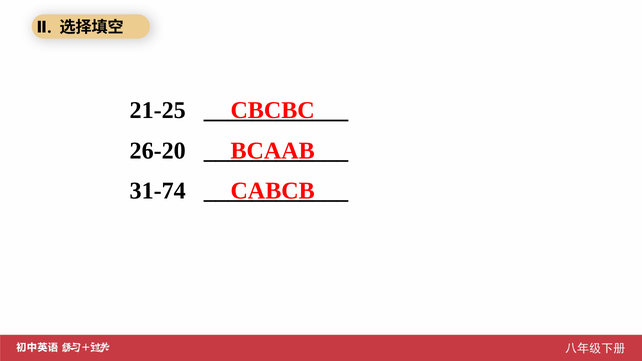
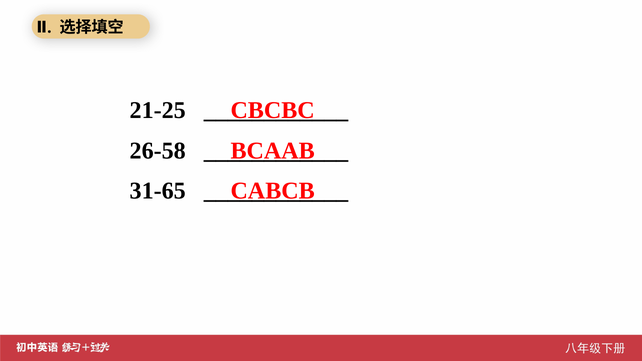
26-20: 26-20 -> 26-58 (158, 151)
31-74: 31-74 -> 31-65 (158, 191)
